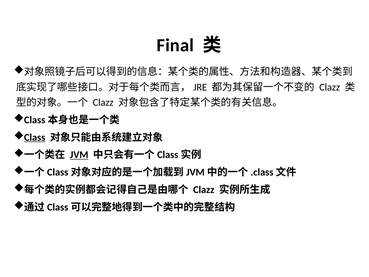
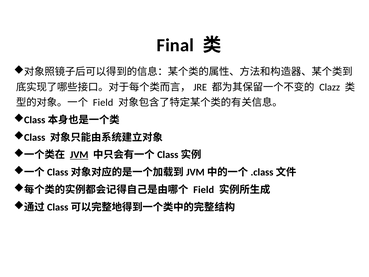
Clazz: Clazz -> Field (103, 102)
Class underline: present -> none (35, 137)
Clazz: Clazz -> Field (204, 190)
